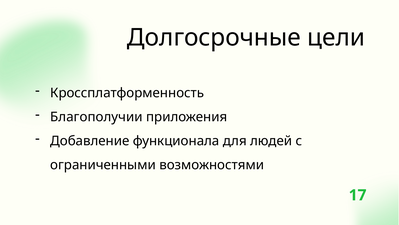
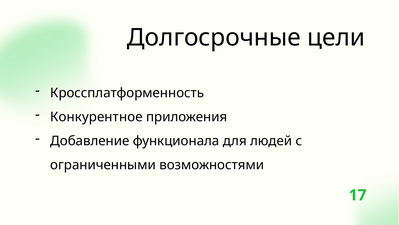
Благополучии: Благополучии -> Конкурентное (96, 117)
